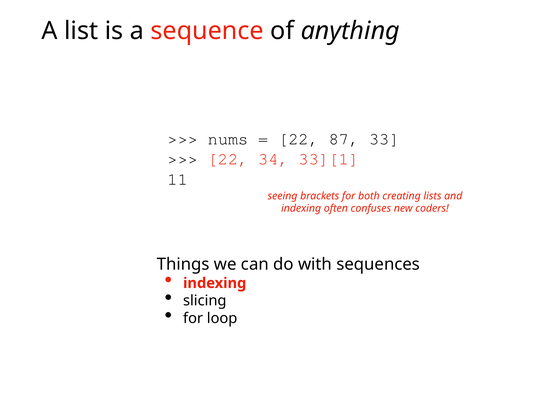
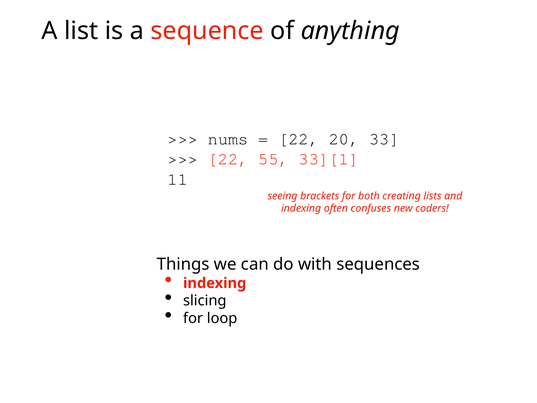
87: 87 -> 20 (344, 139)
34: 34 -> 55 (273, 159)
